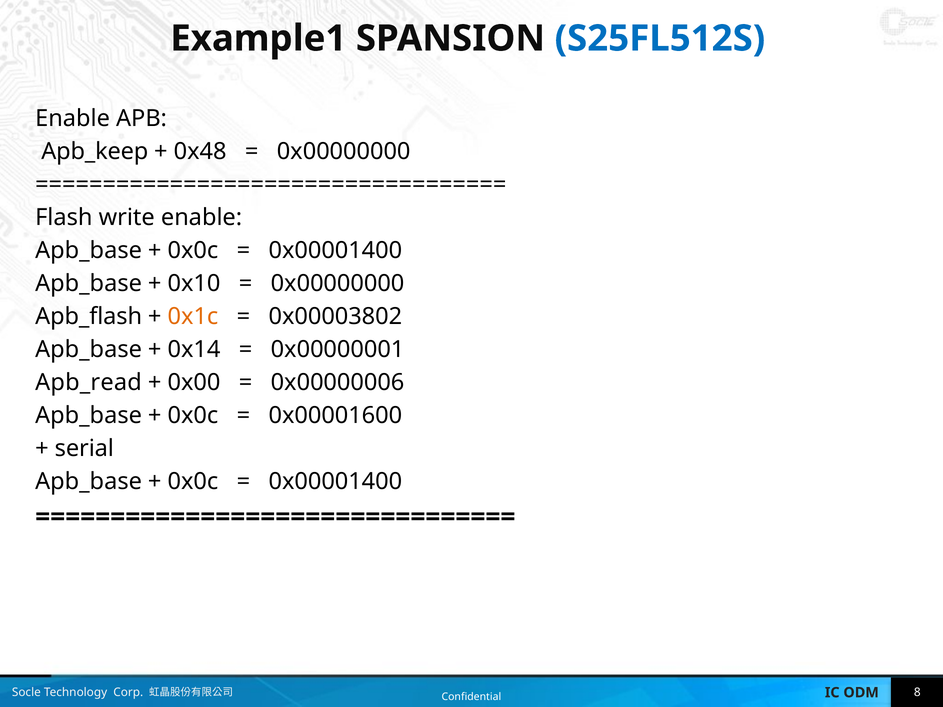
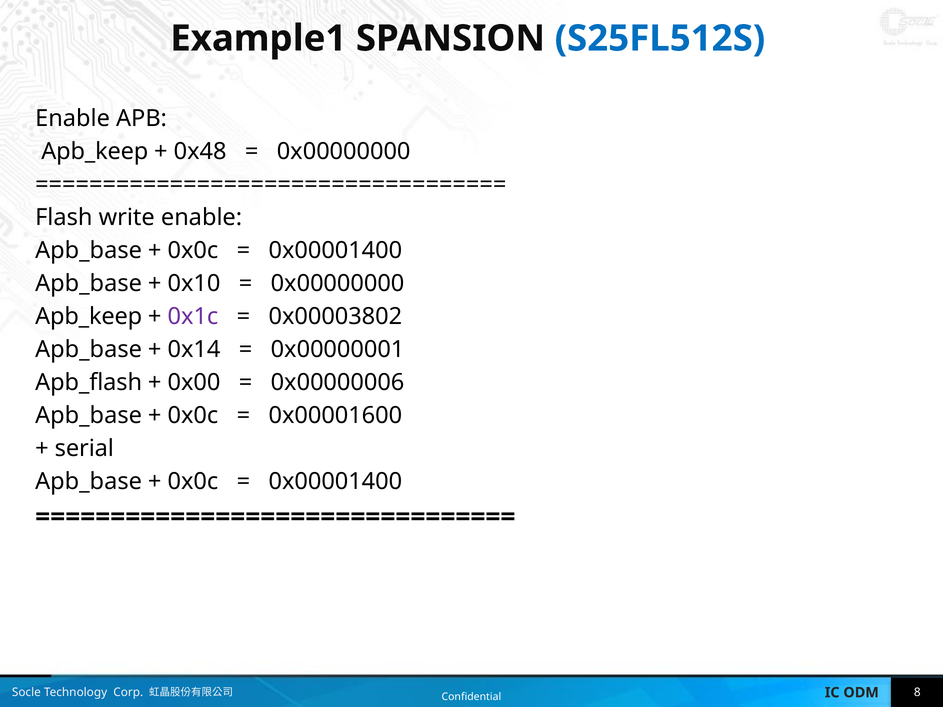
Apb_flash: Apb_flash -> Apb_keep (89, 317)
0x1c colour: orange -> purple (193, 317)
Apb_read: Apb_read -> Apb_flash (89, 383)
